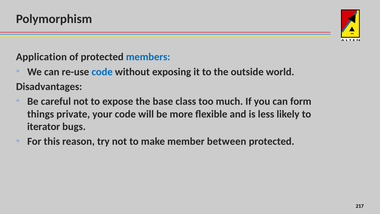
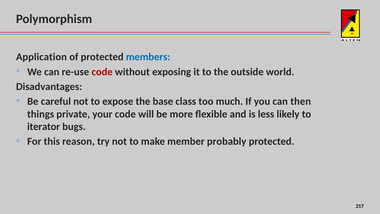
code colour: blue -> red (102, 72)
form: form -> then (301, 101)
between: between -> probably (227, 141)
